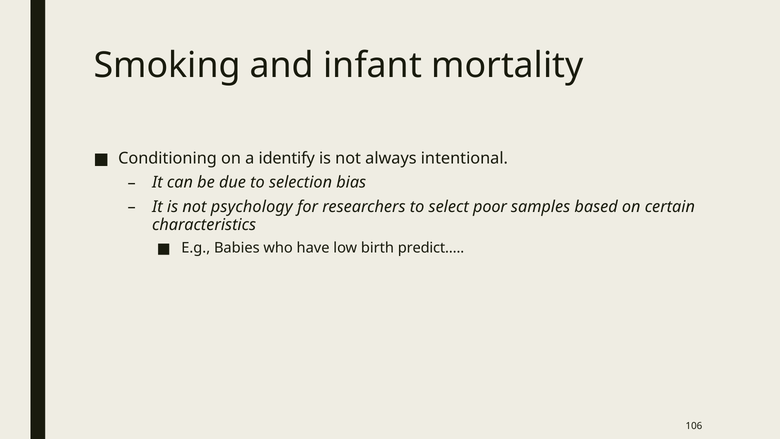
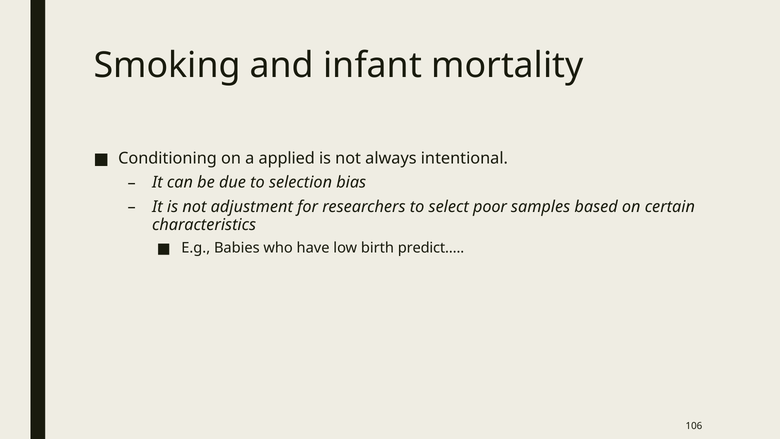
identify: identify -> applied (287, 158)
psychology: psychology -> adjustment (252, 207)
